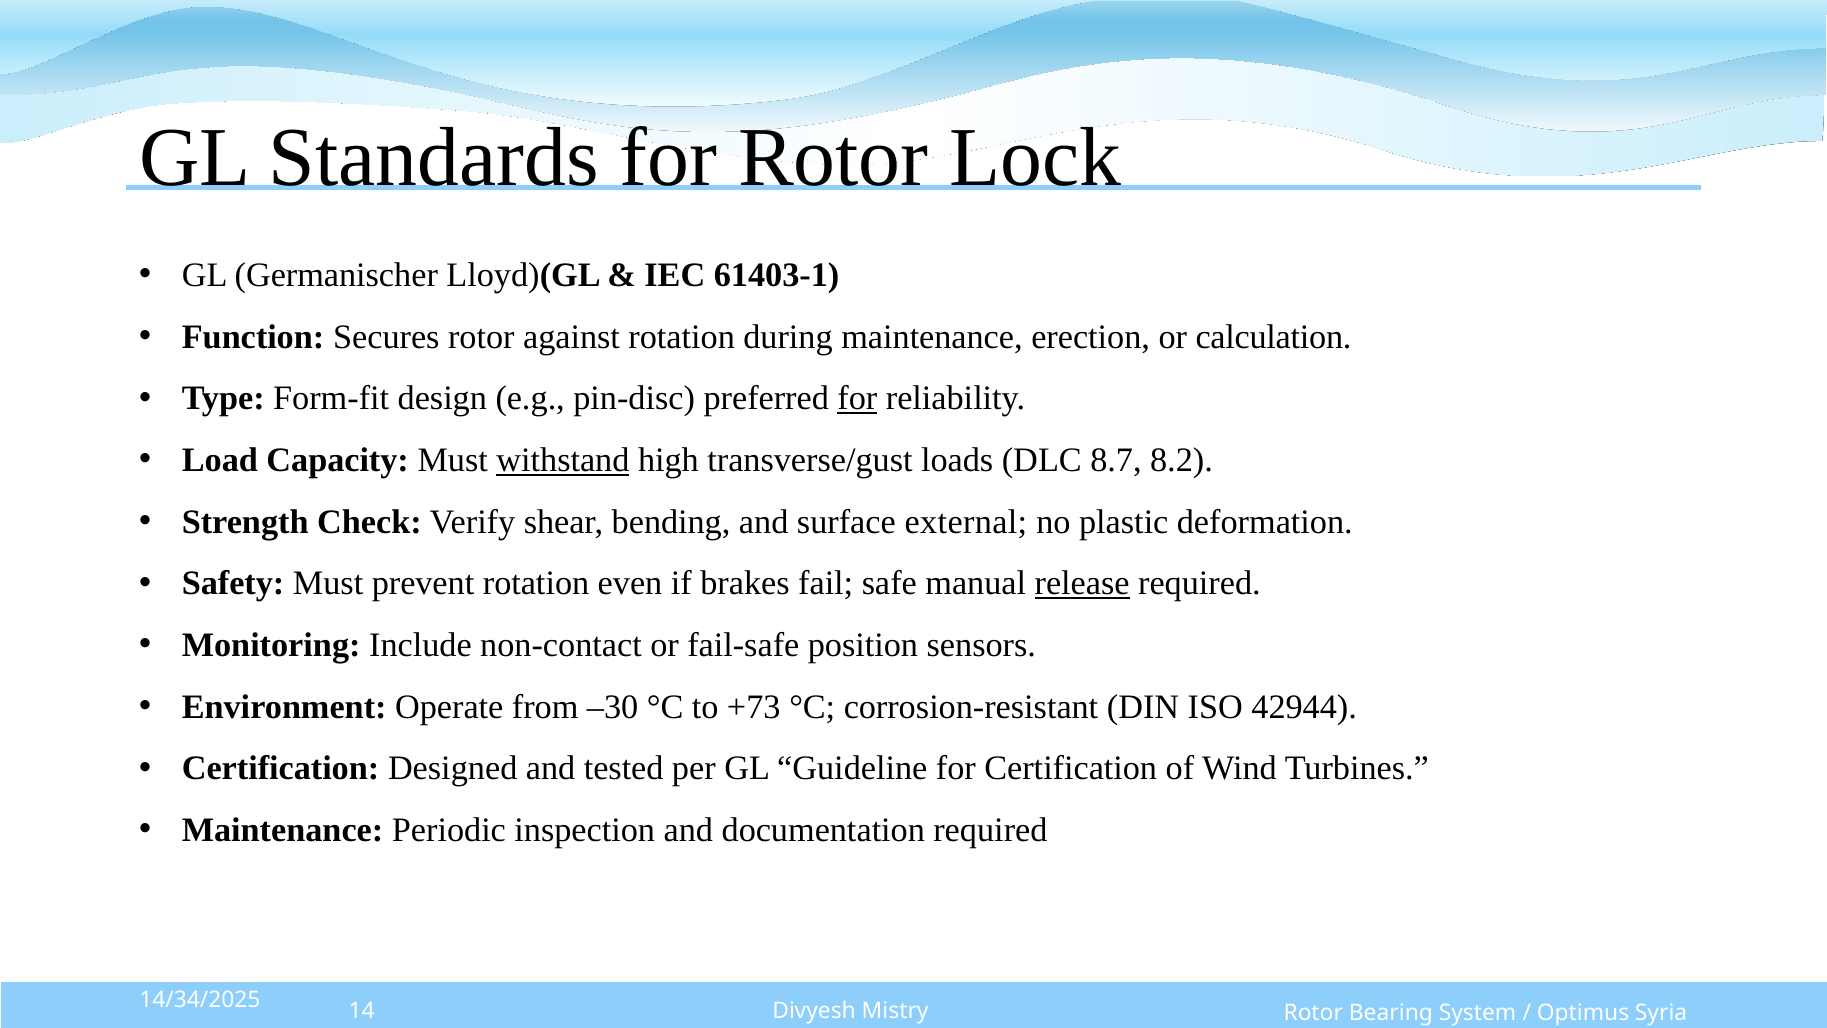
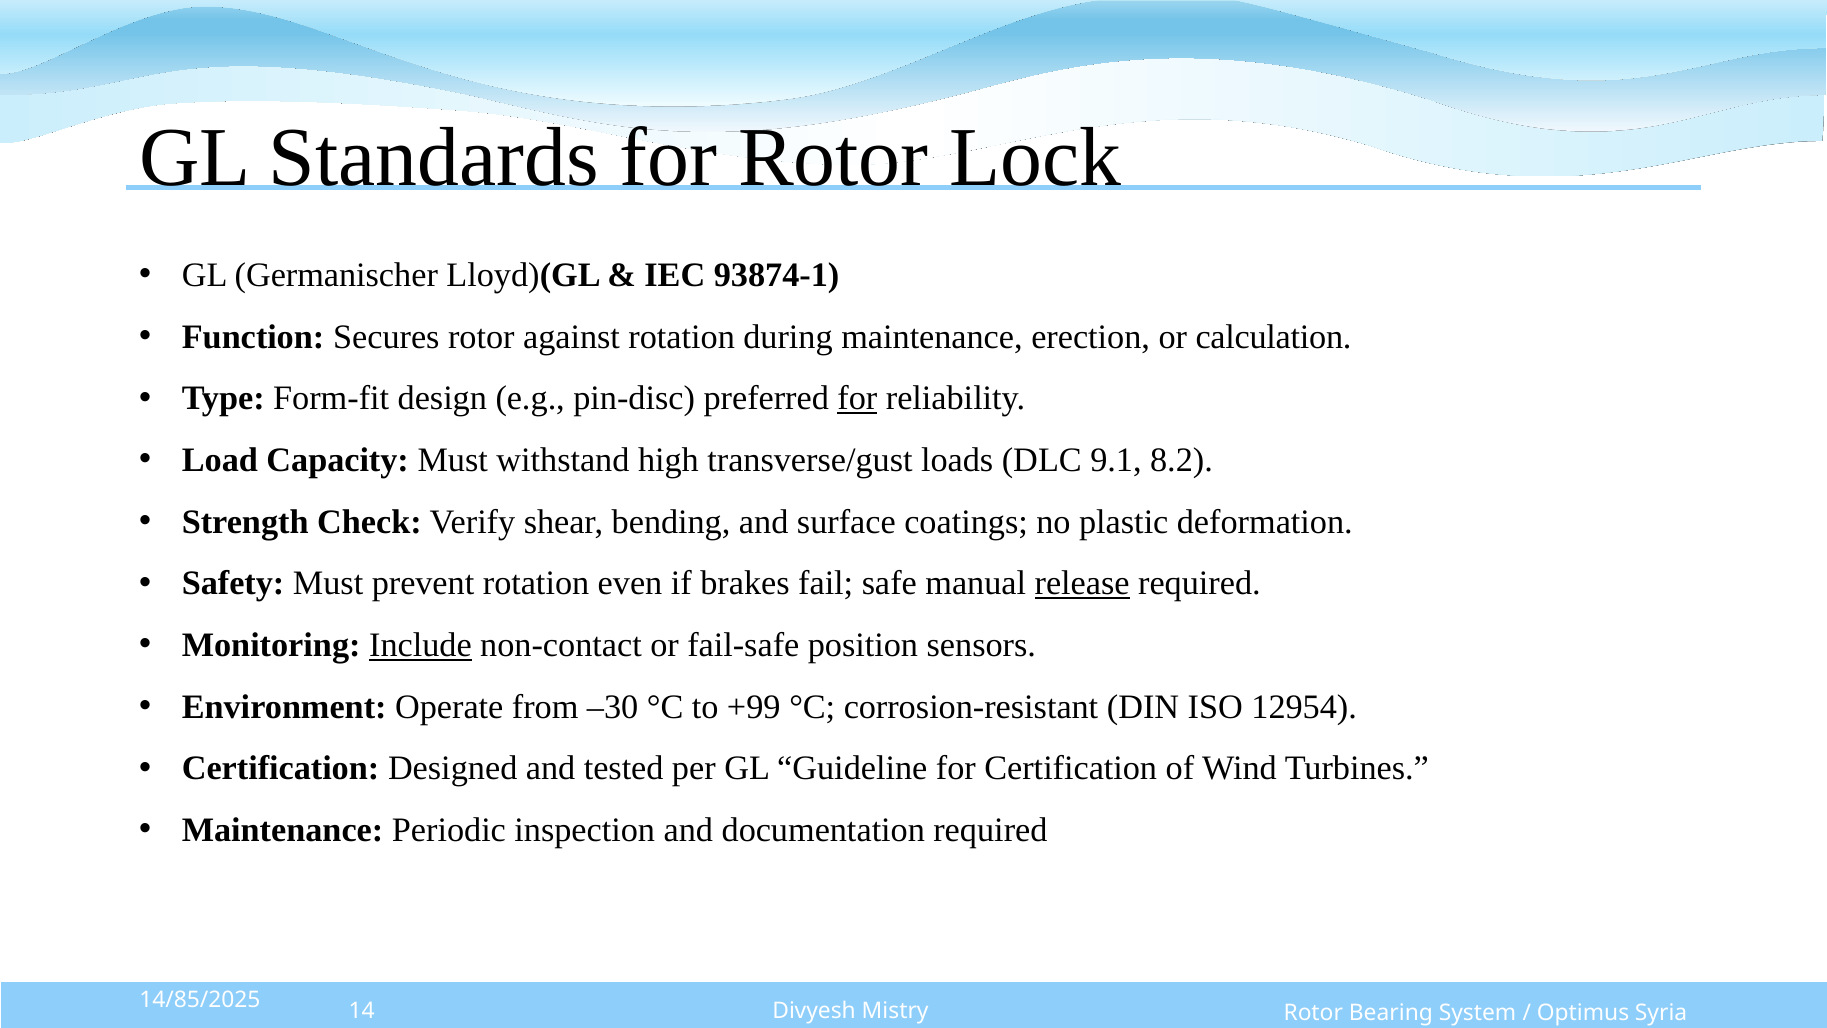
61403-1: 61403-1 -> 93874-1 (777, 275)
withstand underline: present -> none (563, 460)
8.7: 8.7 -> 9.1 (1116, 460)
external: external -> coatings (966, 522)
Include underline: none -> present (420, 645)
+73: +73 -> +99 (754, 707)
42944: 42944 -> 12954 (1304, 707)
14/34/2025: 14/34/2025 -> 14/85/2025 (200, 999)
